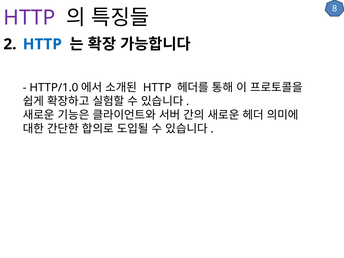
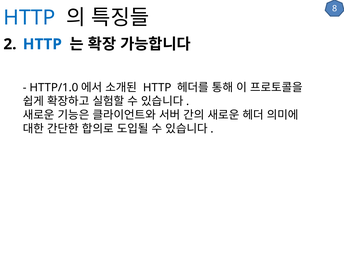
HTTP colour: purple -> blue (29, 18)
